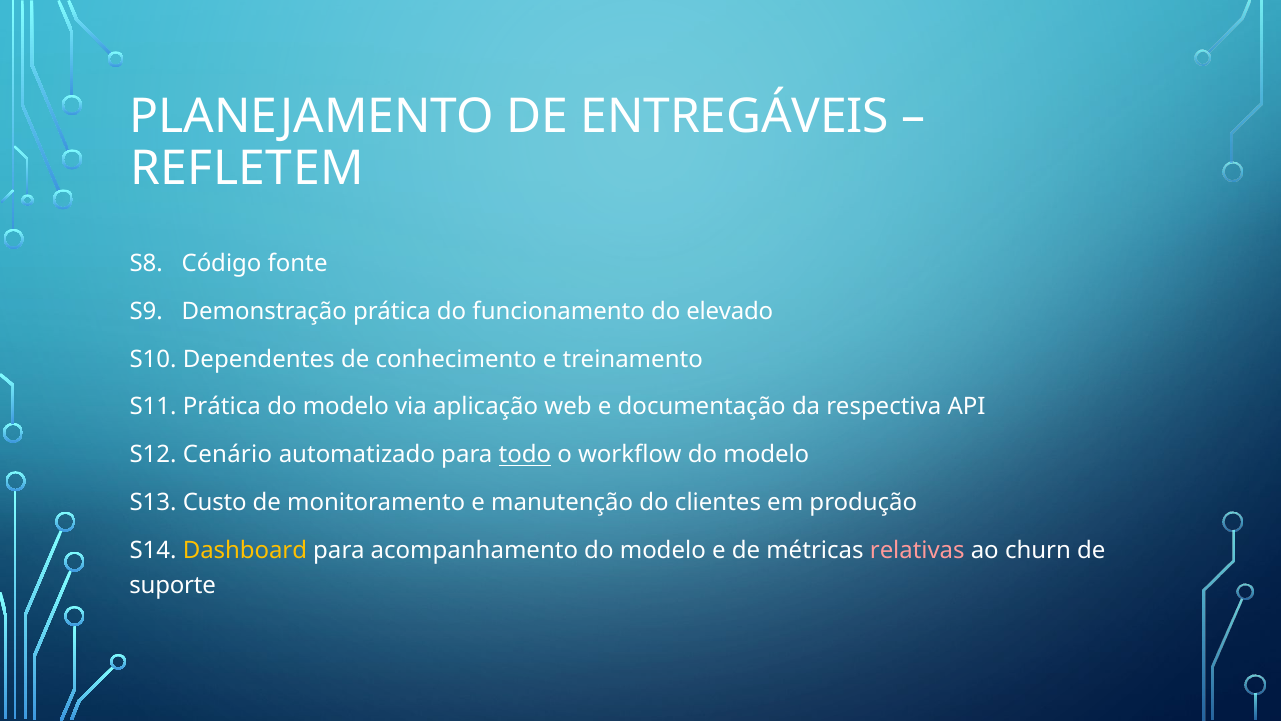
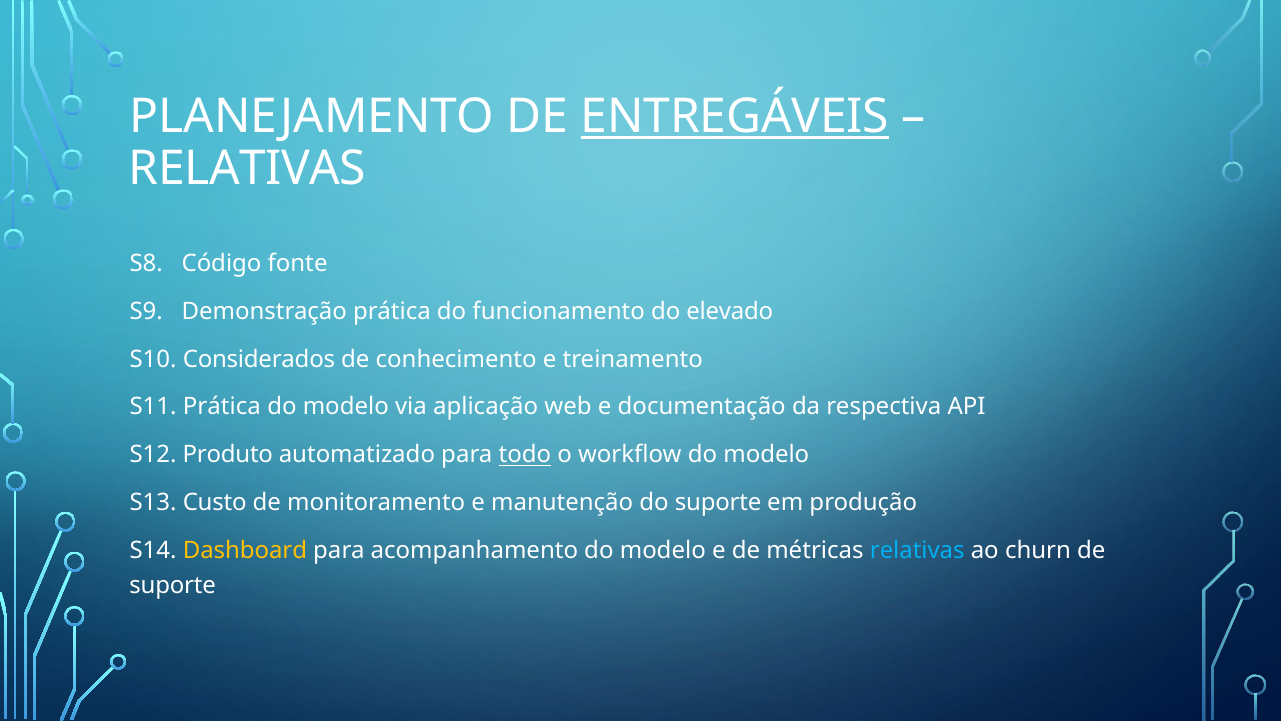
ENTREGÁVEIS underline: none -> present (735, 116)
REFLETEM: REFLETEM -> RELATIVAS (247, 168)
Dependentes: Dependentes -> Considerados (259, 359)
Cenário: Cenário -> Produto (228, 455)
do clientes: clientes -> suporte (718, 503)
relativas colour: pink -> light blue (917, 551)
